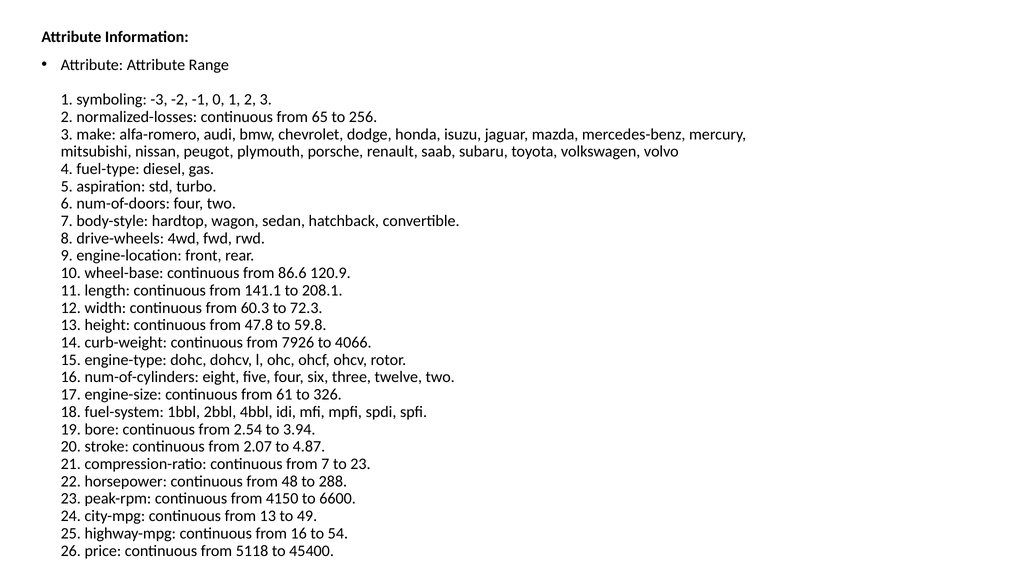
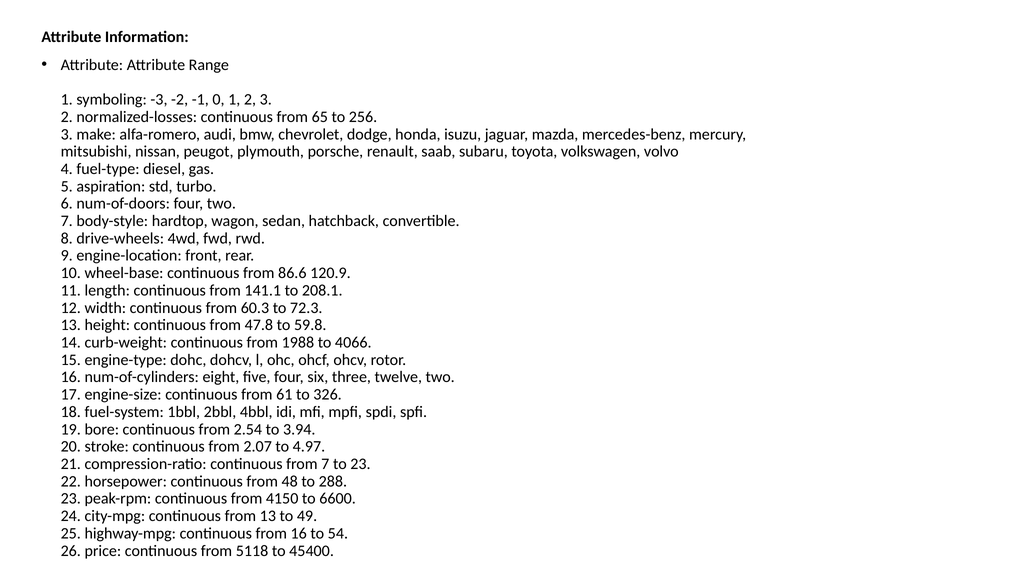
7926: 7926 -> 1988 (298, 342)
4.87: 4.87 -> 4.97 (309, 446)
